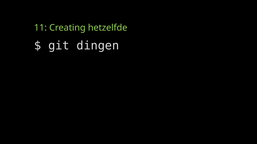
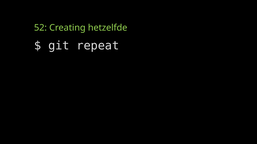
11: 11 -> 52 (40, 28)
dingen: dingen -> repeat (98, 46)
